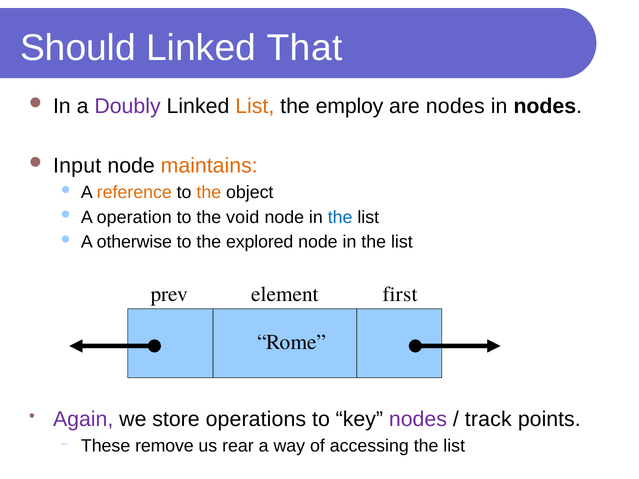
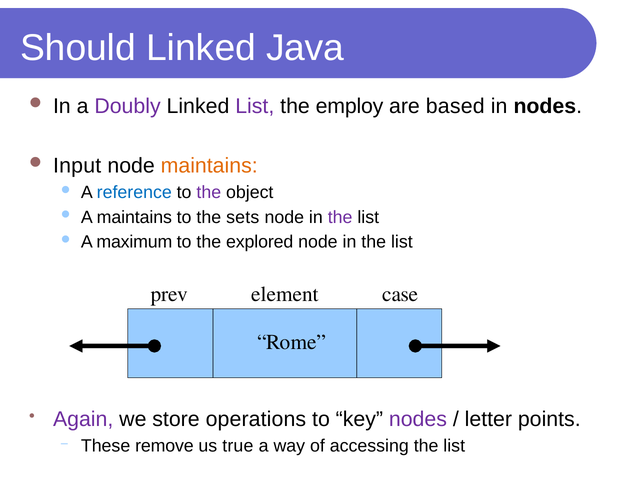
That: That -> Java (305, 48)
List colour: orange -> purple (255, 106)
are nodes: nodes -> based (455, 106)
reference colour: orange -> blue (134, 192)
the colour: orange -> purple (209, 192)
A operation: operation -> maintains (134, 217)
void: void -> sets (243, 217)
the colour: blue -> purple (340, 217)
otherwise: otherwise -> maximum (134, 242)
first: first -> case (400, 294)
track: track -> letter (488, 419)
rear: rear -> true (238, 446)
